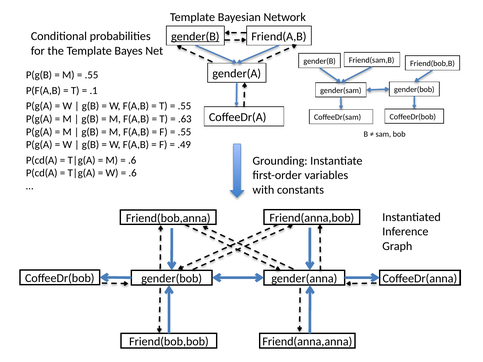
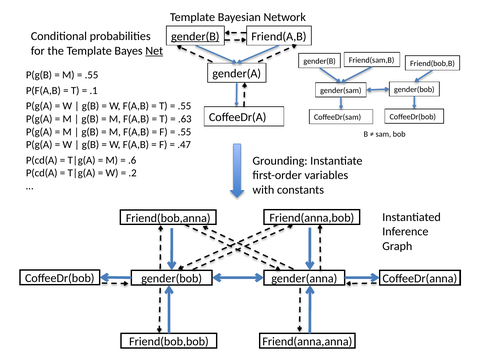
Net underline: none -> present (154, 51)
.49: .49 -> .47 (184, 145)
.6: .6 -> .2 (133, 173)
